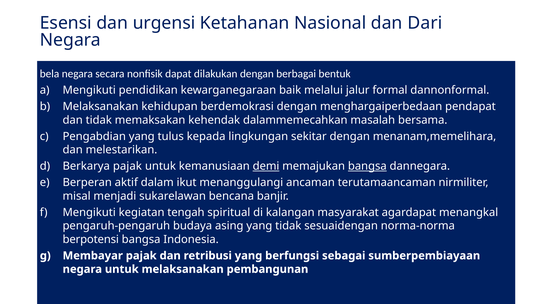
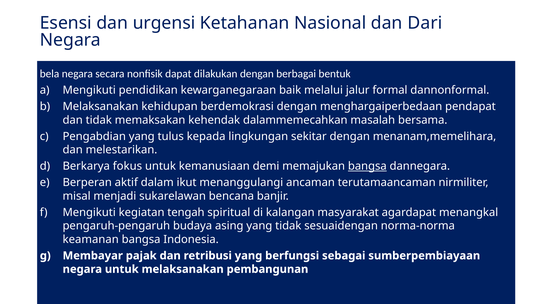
Berkarya pajak: pajak -> fokus (127, 166)
demi underline: present -> none (266, 166)
berpotensi: berpotensi -> keamanan (91, 239)
